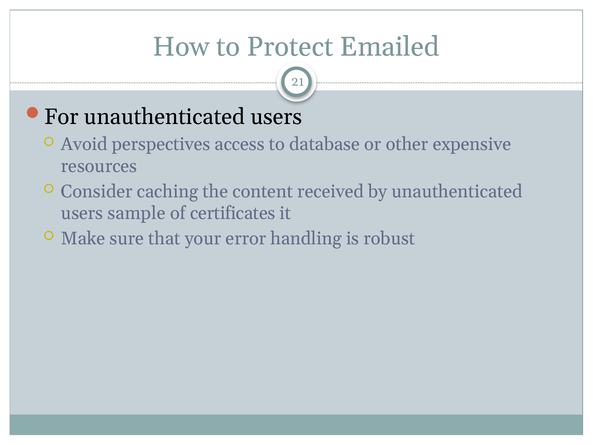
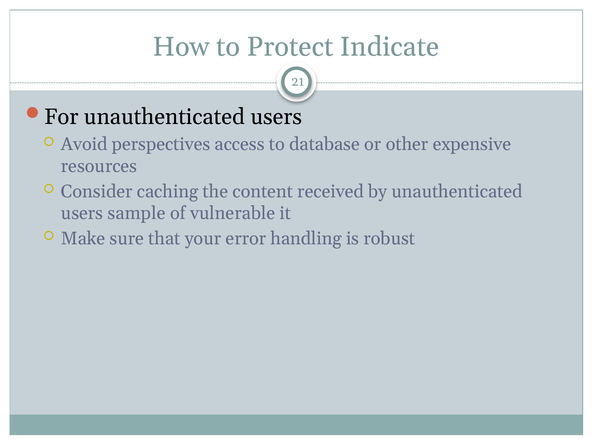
Emailed: Emailed -> Indicate (390, 47)
certificates: certificates -> vulnerable (233, 213)
